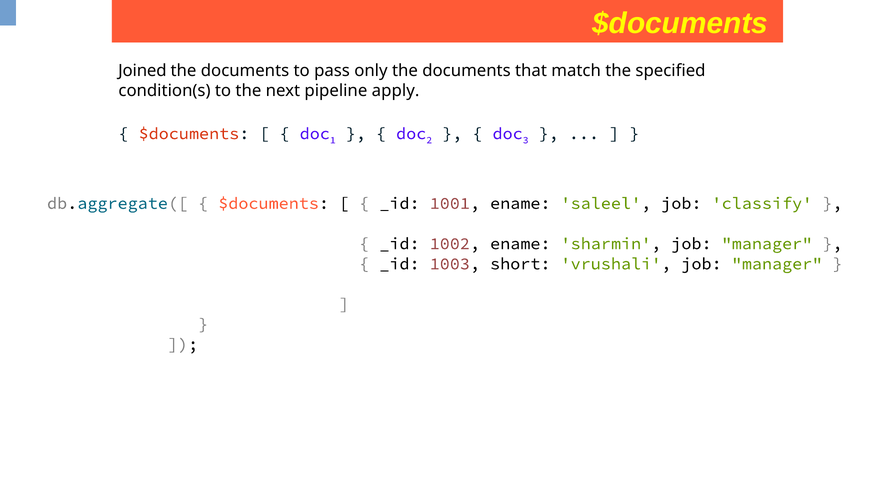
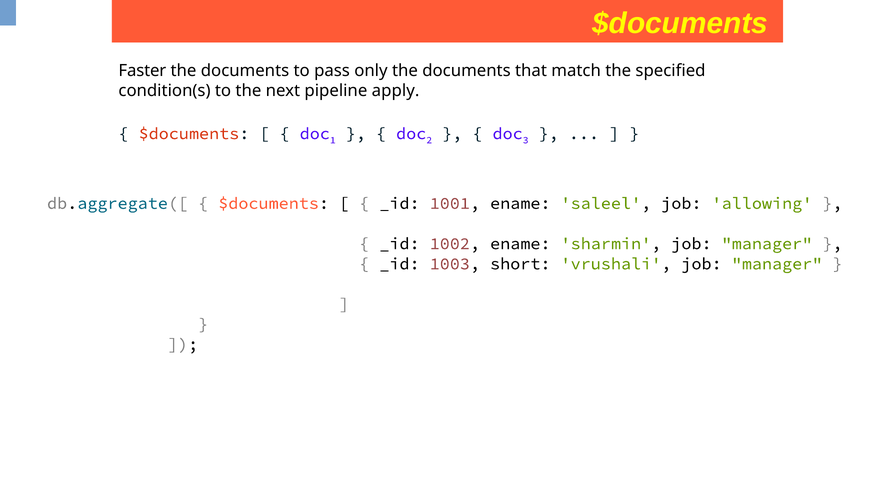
Joined: Joined -> Faster (142, 70)
classify: classify -> allowing (762, 203)
